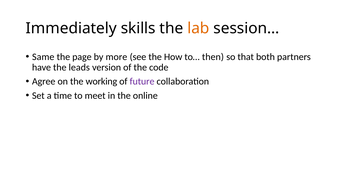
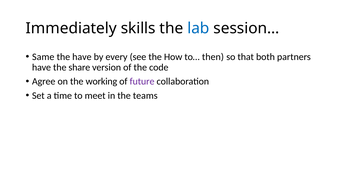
lab colour: orange -> blue (198, 28)
the page: page -> have (82, 57)
more: more -> every (117, 57)
leads: leads -> share (79, 68)
online: online -> teams (145, 96)
